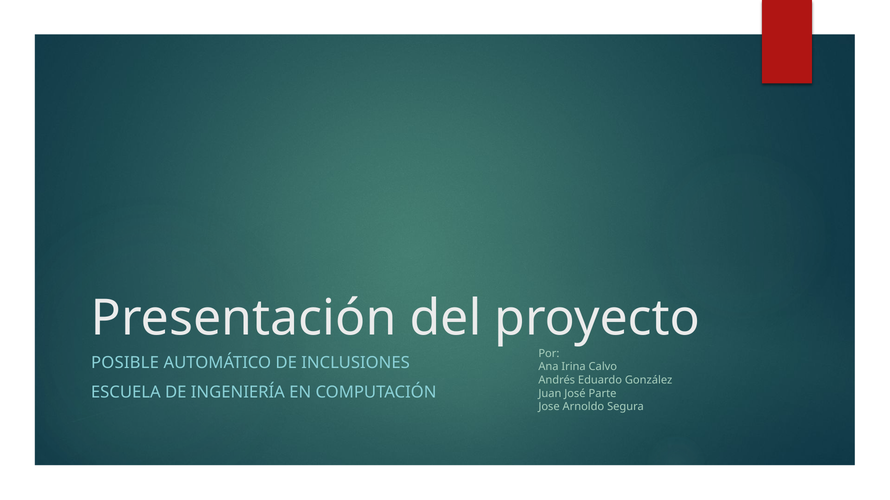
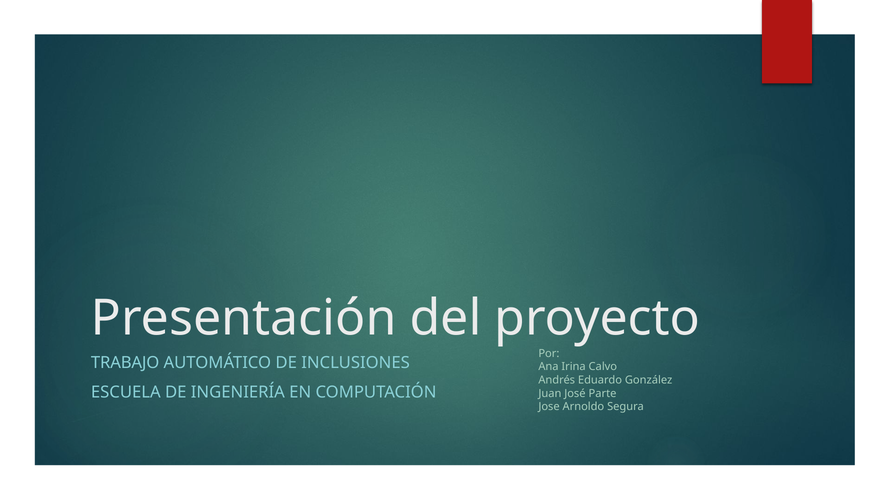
POSIBLE: POSIBLE -> TRABAJO (125, 363)
